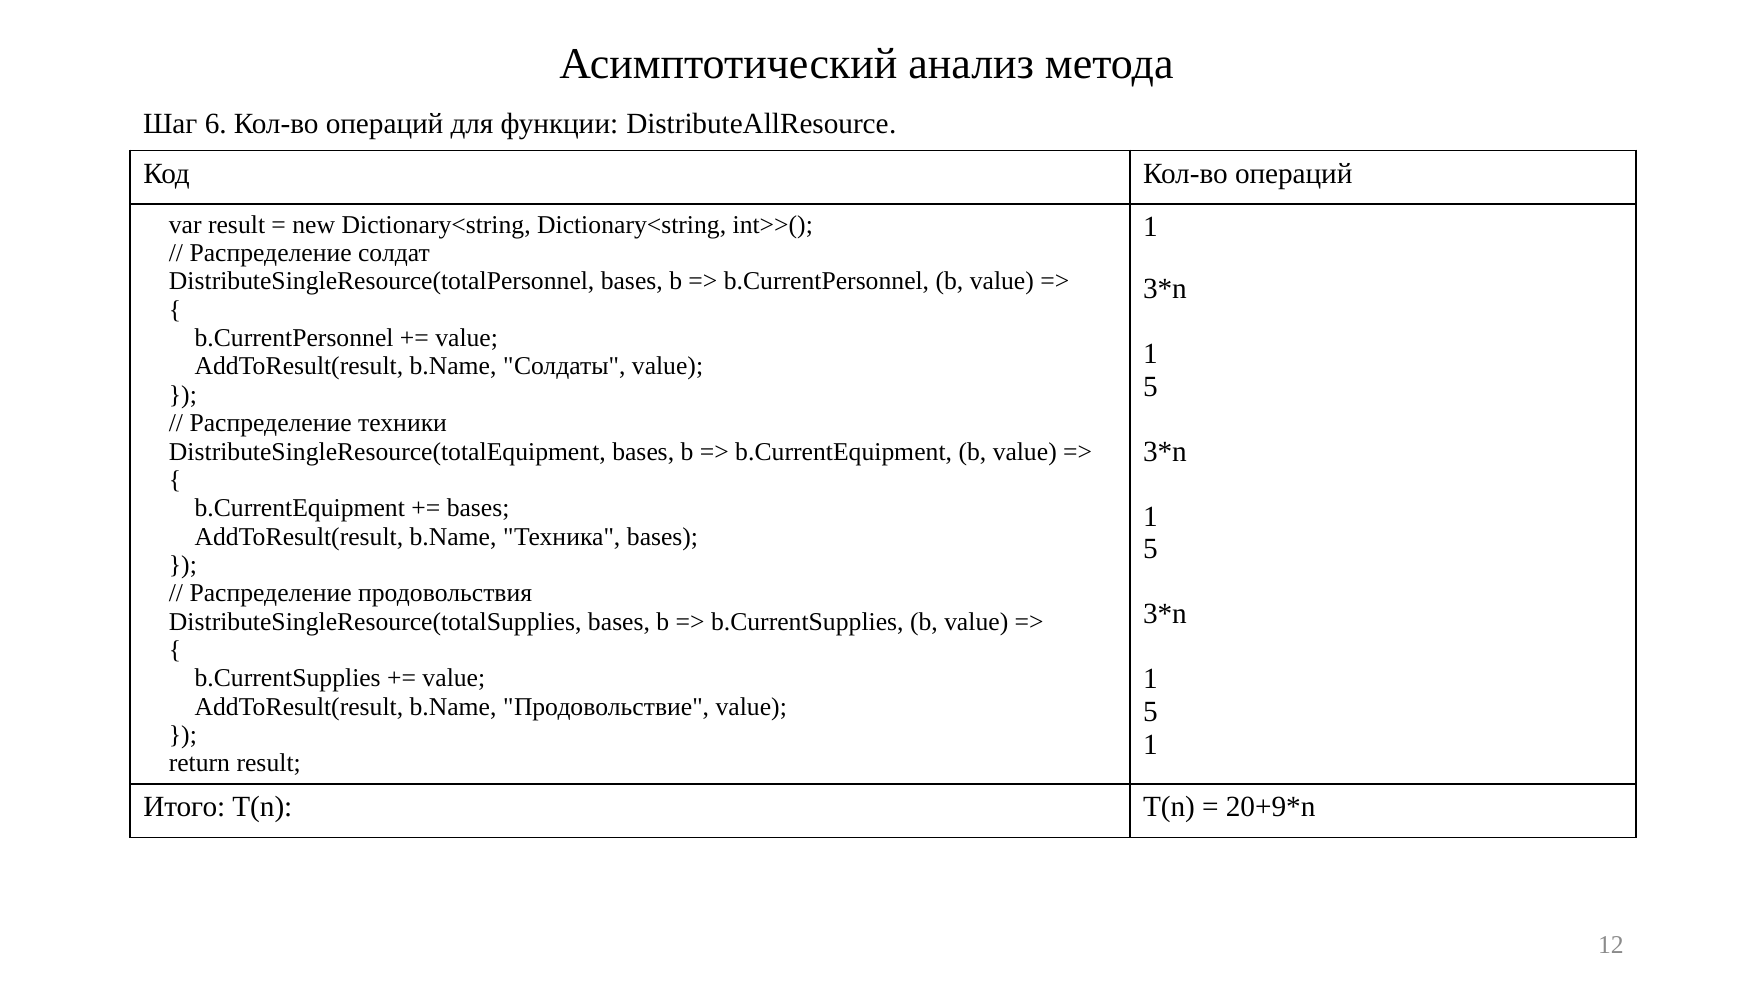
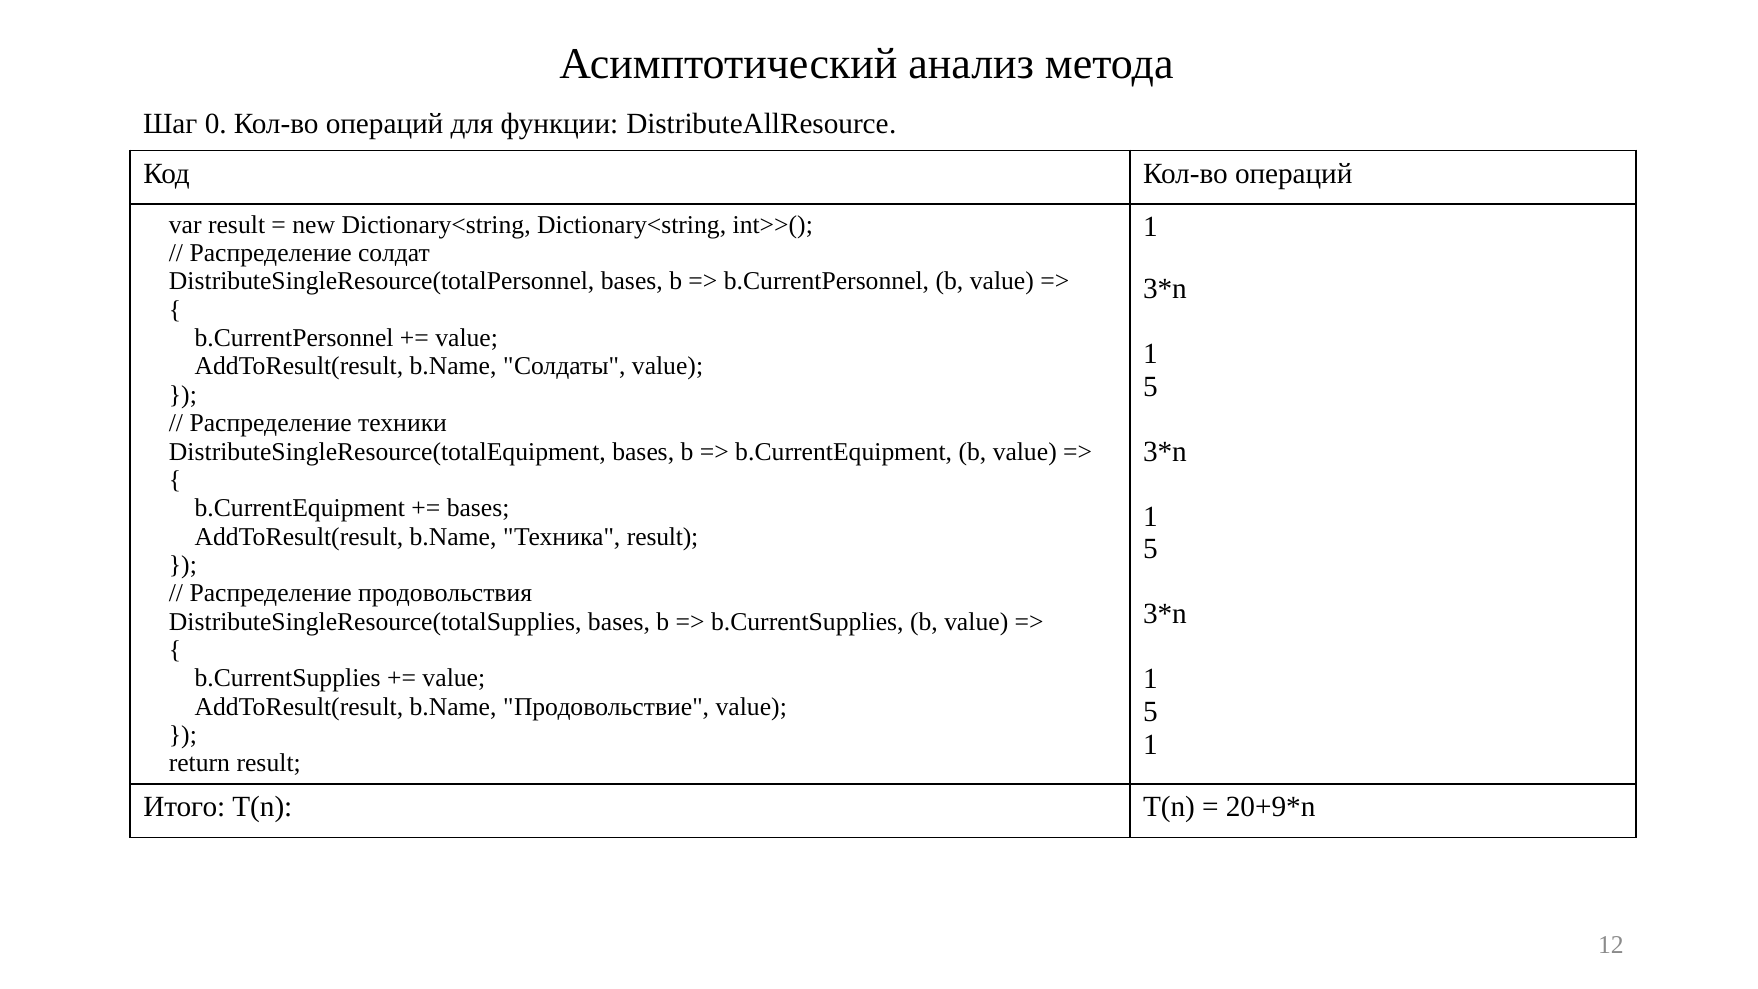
6: 6 -> 0 (216, 124)
Техника bases: bases -> result (663, 537)
